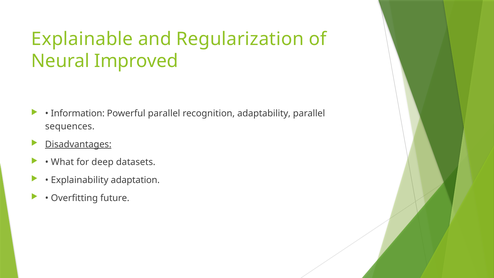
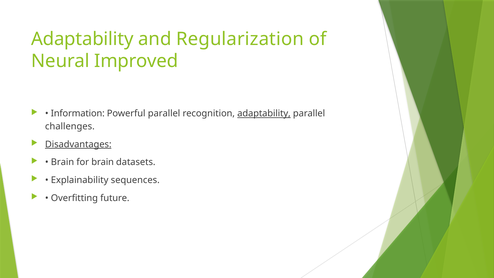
Explainable: Explainable -> Adaptability (82, 39)
adaptability underline: none -> present (264, 114)
sequences: sequences -> challenges (70, 126)
What: What -> Brain (62, 162)
for deep: deep -> brain (103, 162)
adaptation: adaptation -> sequences (135, 180)
